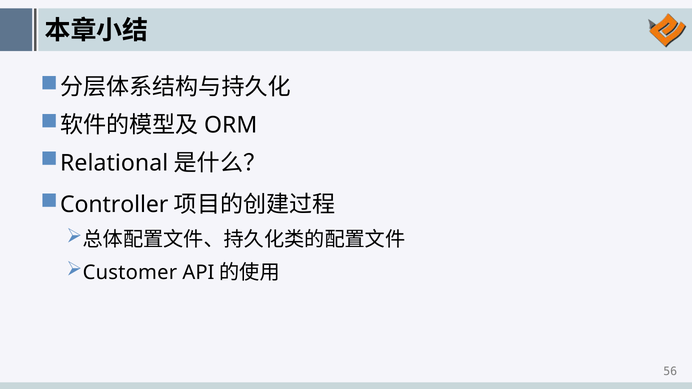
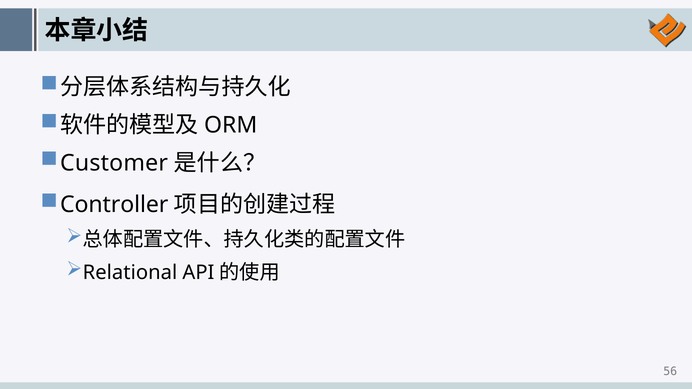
Relational: Relational -> Customer (114, 163)
Customer: Customer -> Relational (130, 273)
